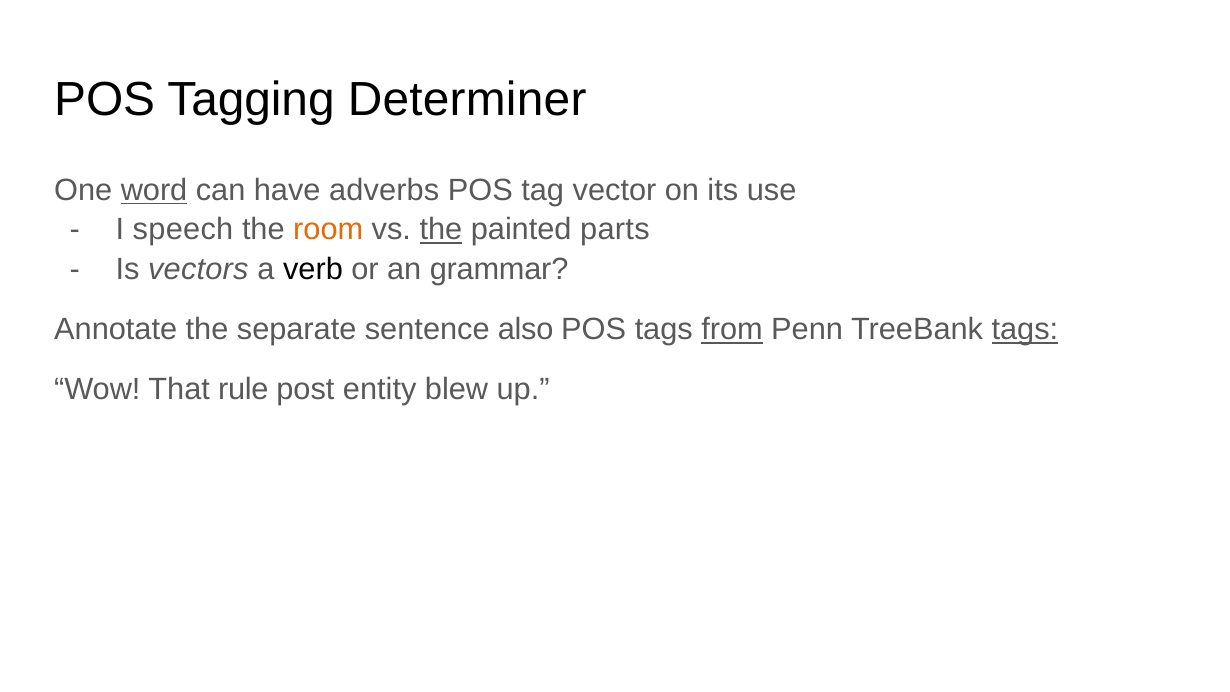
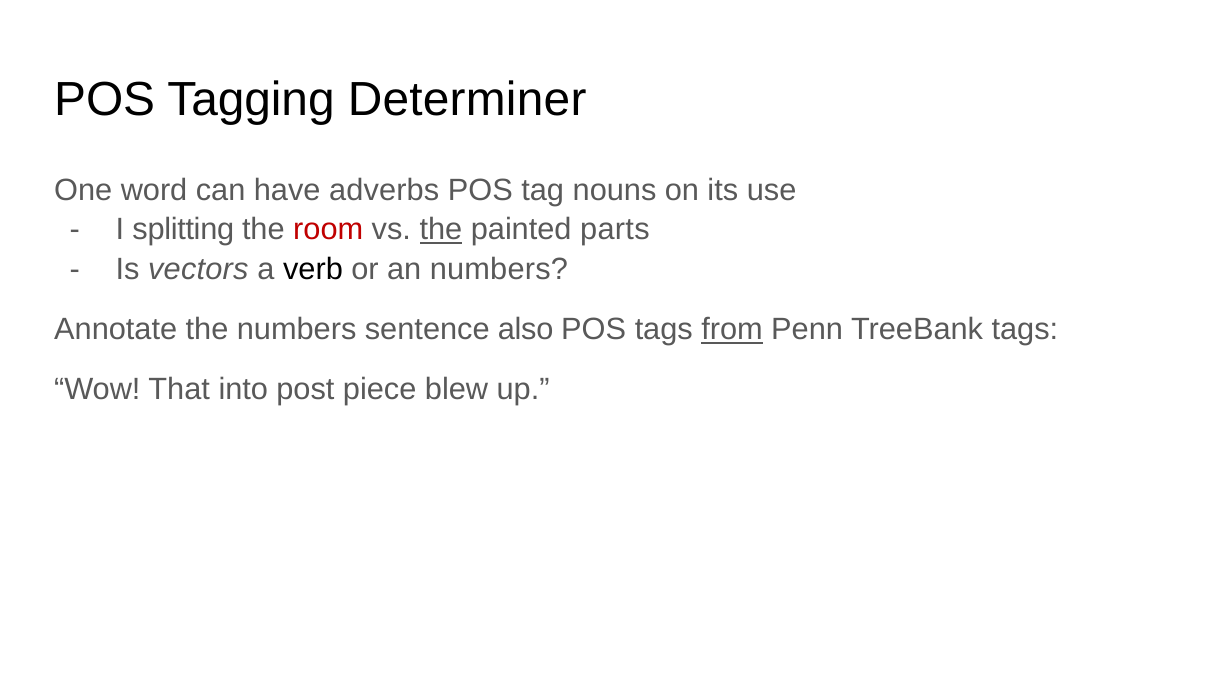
word underline: present -> none (154, 190)
vector: vector -> nouns (615, 190)
speech: speech -> splitting (183, 230)
room colour: orange -> red (328, 230)
an grammar: grammar -> numbers (499, 269)
the separate: separate -> numbers (297, 329)
tags underline: present -> none (1025, 329)
rule: rule -> into (243, 389)
entity: entity -> piece (380, 389)
